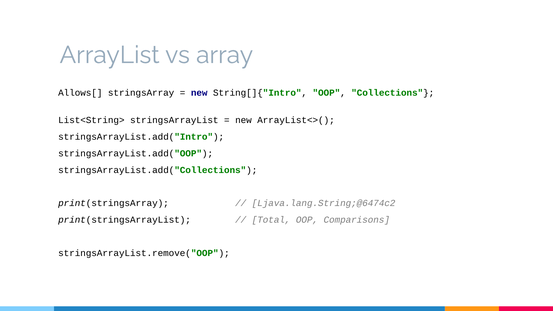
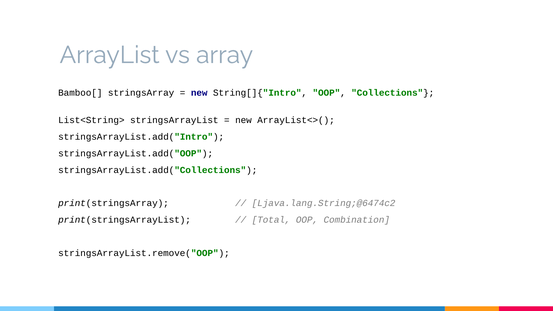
Allows[: Allows[ -> Bamboo[ (80, 93)
Comparisons: Comparisons -> Combination (357, 220)
